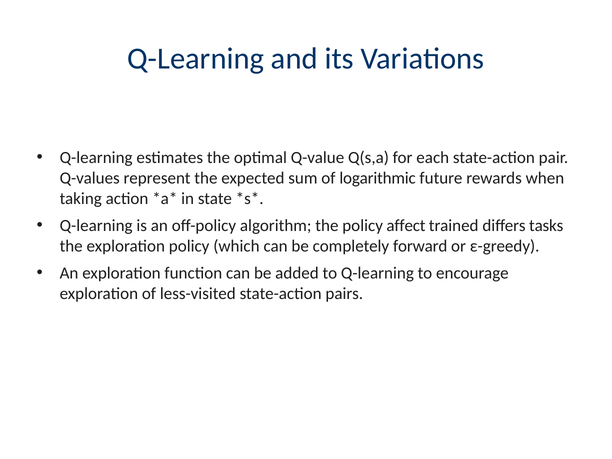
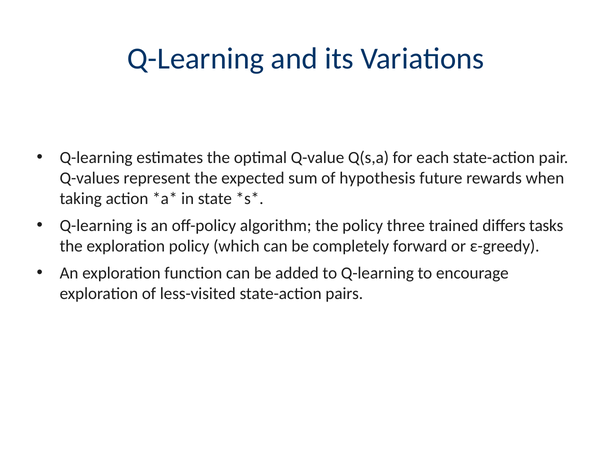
logarithmic: logarithmic -> hypothesis (377, 178)
affect: affect -> three (406, 226)
